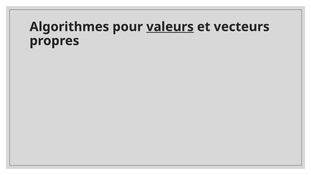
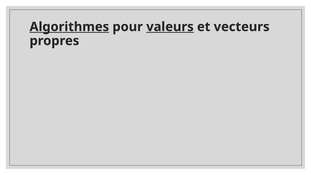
Algorithmes underline: none -> present (69, 27)
